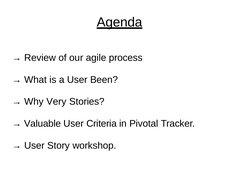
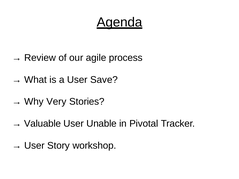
Been: Been -> Save (104, 80)
Criteria: Criteria -> Unable (102, 124)
